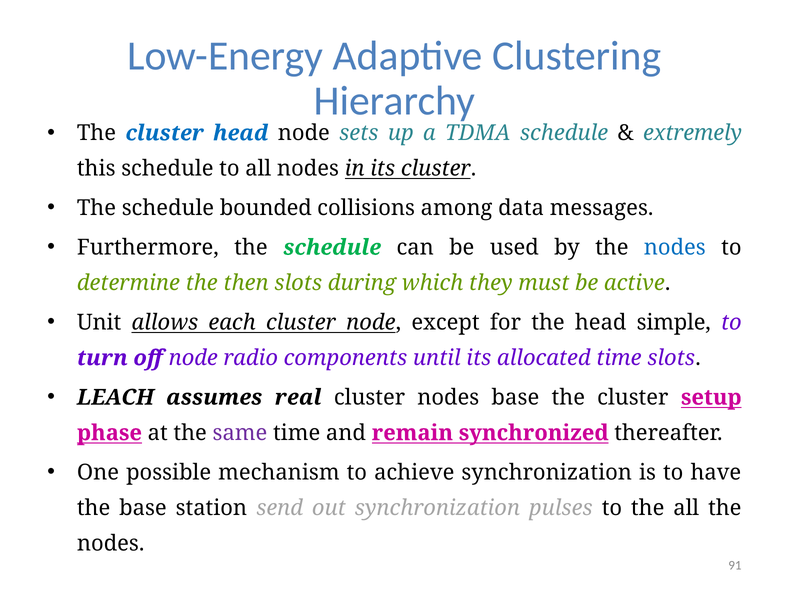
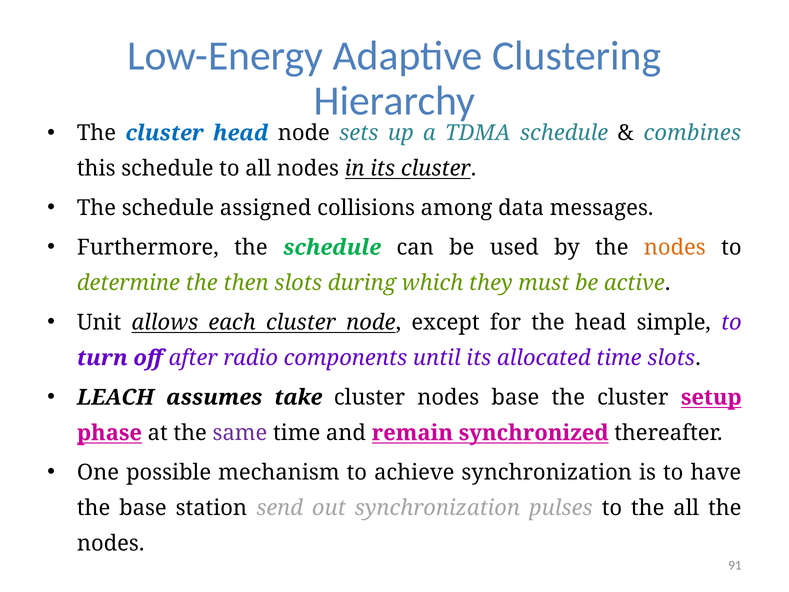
extremely: extremely -> combines (692, 133)
bounded: bounded -> assigned (266, 208)
nodes colour: blue -> orange (675, 247)
off node: node -> after (193, 358)
real: real -> take (298, 397)
